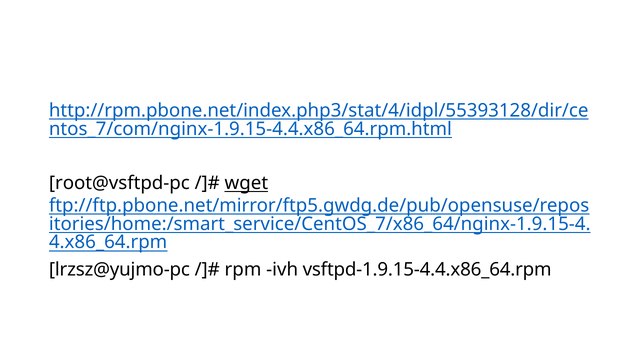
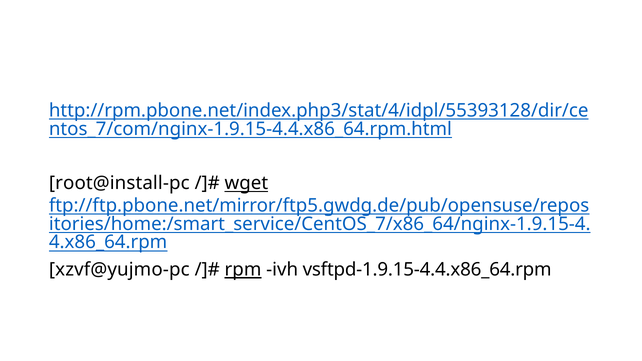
root@vsftpd-pc: root@vsftpd-pc -> root@install-pc (119, 183)
lrzsz@yujmo-pc: lrzsz@yujmo-pc -> xzvf@yujmo-pc (119, 270)
rpm underline: none -> present (243, 270)
